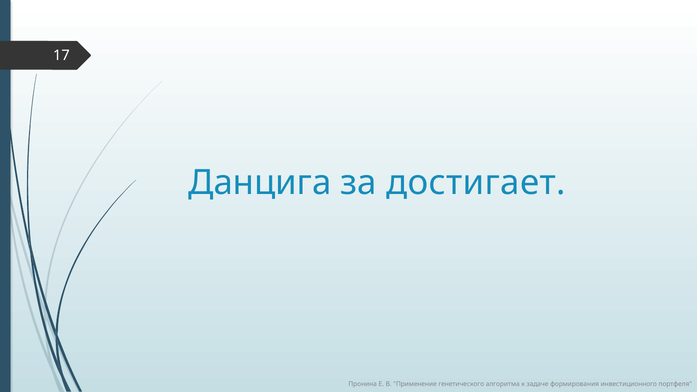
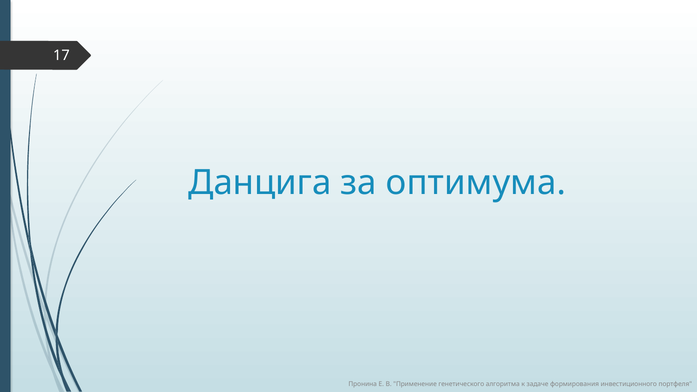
достигает: достигает -> оптимума (476, 183)
